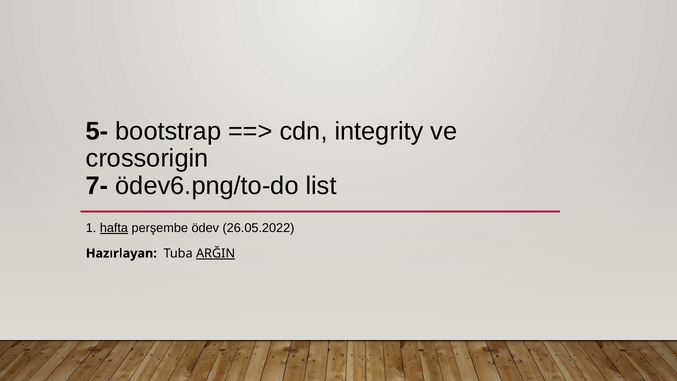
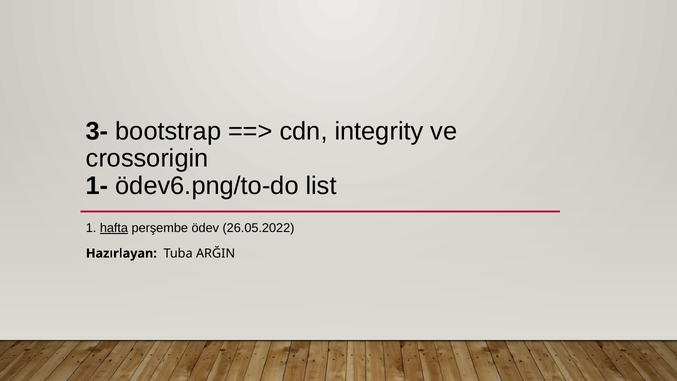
5-: 5- -> 3- (97, 131)
7-: 7- -> 1- (97, 186)
ARĞIN underline: present -> none (216, 253)
